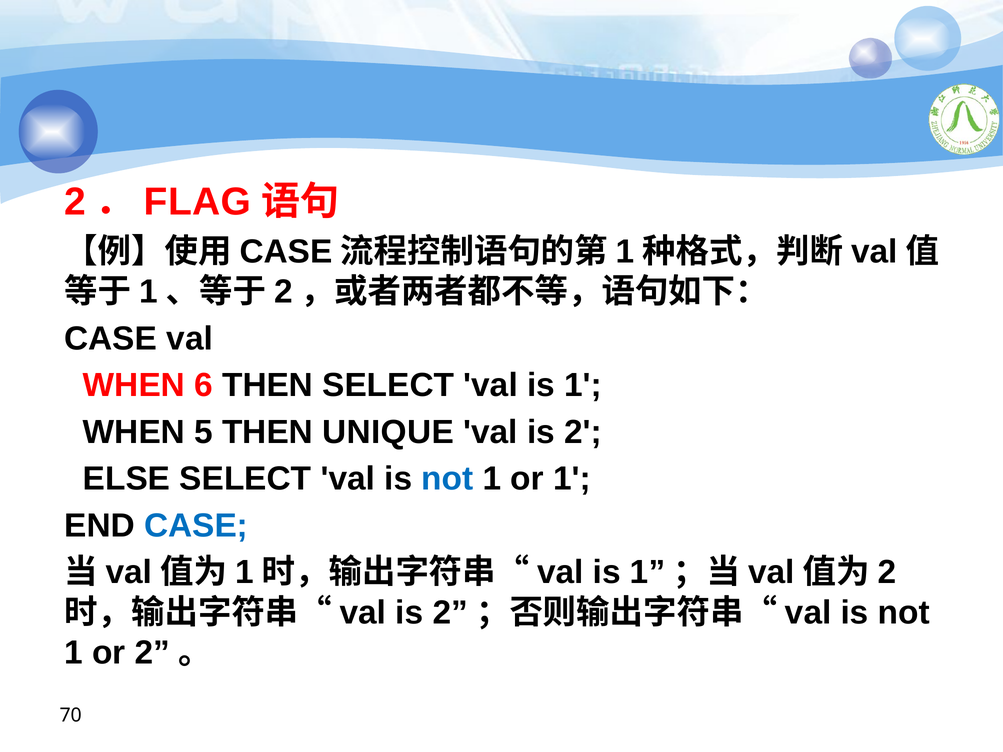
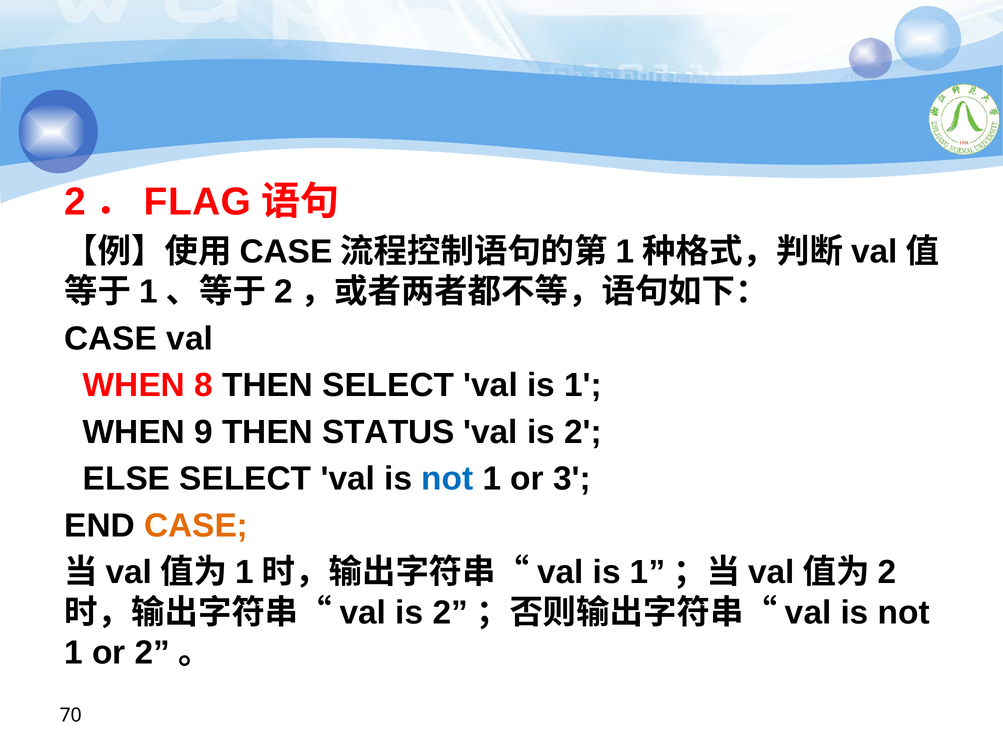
6: 6 -> 8 (203, 385)
5: 5 -> 9 (203, 432)
UNIQUE: UNIQUE -> STATUS (388, 432)
or 1: 1 -> 3 (572, 479)
CASE colour: blue -> orange (196, 526)
